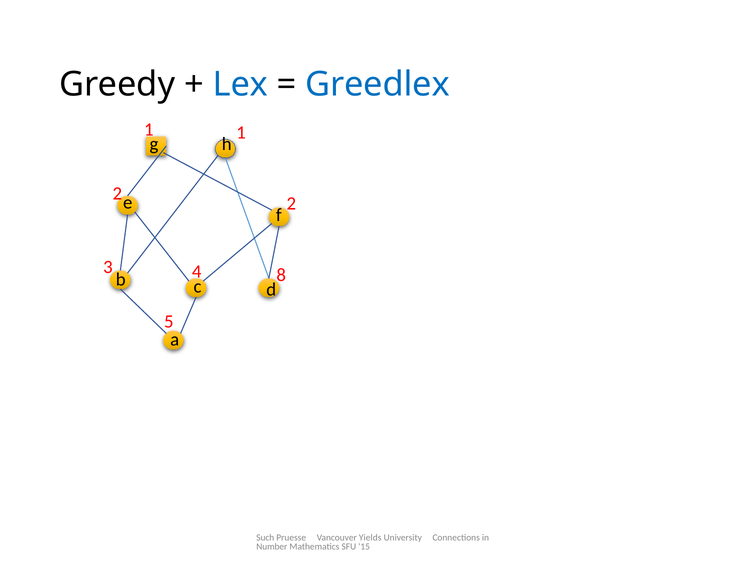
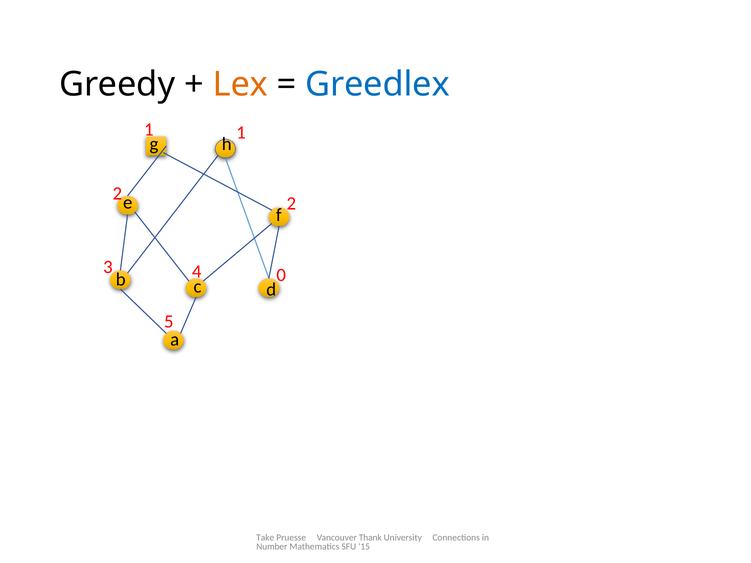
Lex colour: blue -> orange (240, 84)
8: 8 -> 0 (281, 275)
Such: Such -> Take (265, 538)
Yields: Yields -> Thank (370, 538)
